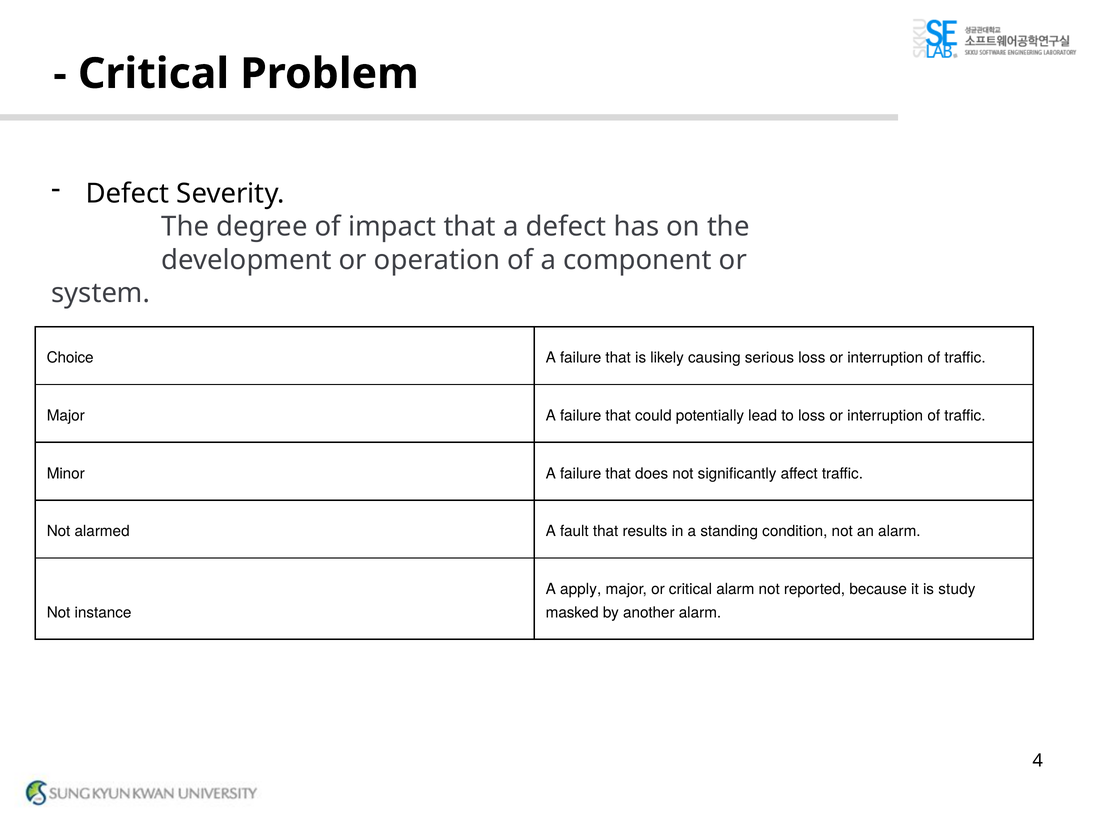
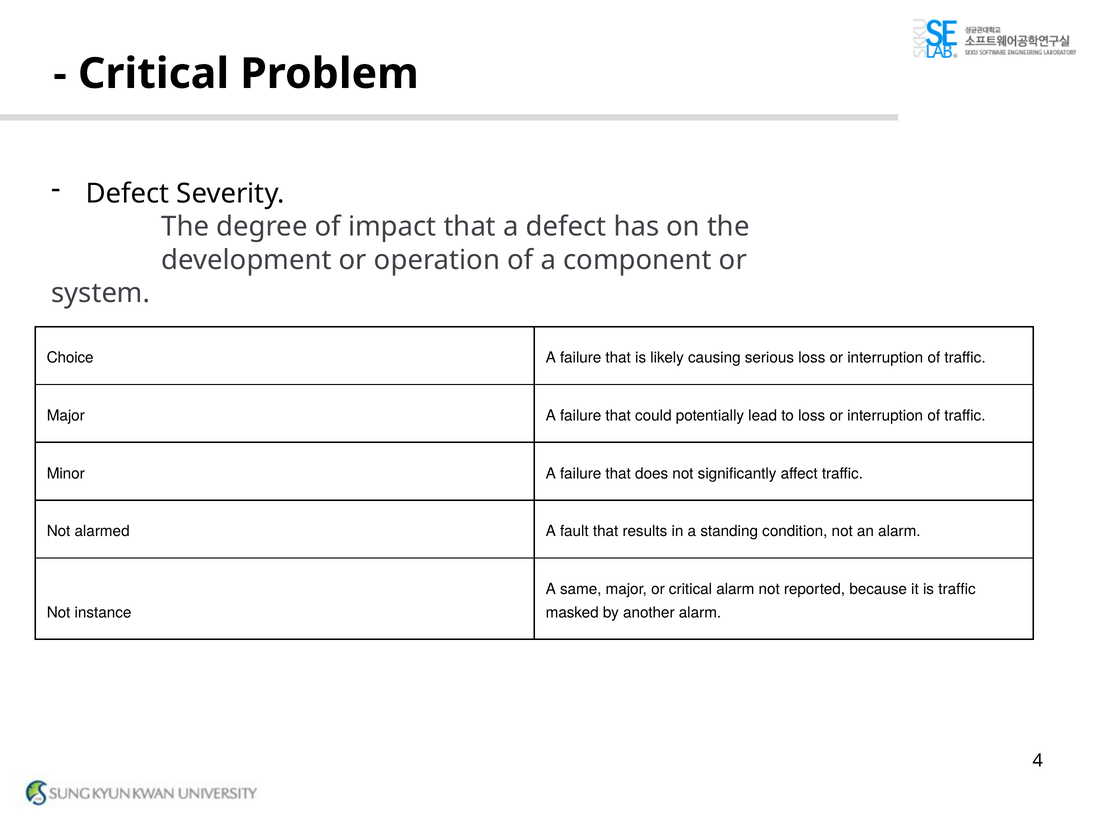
apply: apply -> same (581, 589)
is study: study -> traffic (957, 589)
